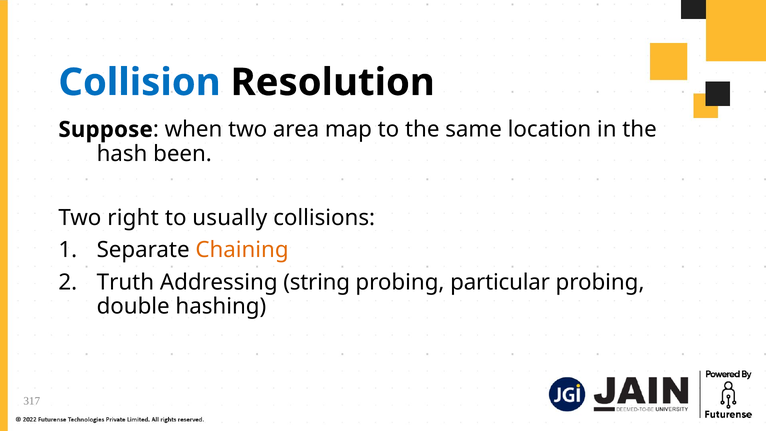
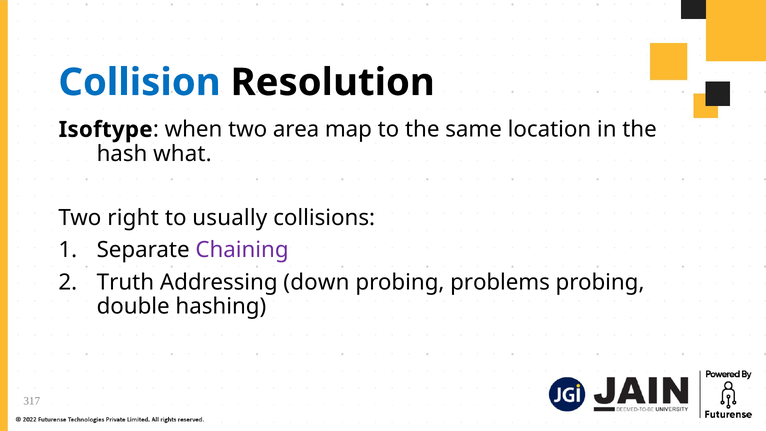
Suppose: Suppose -> Isoftype (106, 130)
been: been -> what (182, 154)
Chaining colour: orange -> purple (242, 250)
string: string -> down (316, 282)
particular: particular -> problems (500, 282)
